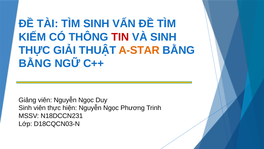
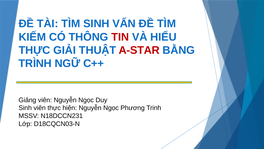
VÀ SINH: SINH -> HIỂU (164, 37)
A-STAR colour: orange -> red (139, 50)
BẰNG: BẰNG -> TRÌNH (35, 63)
